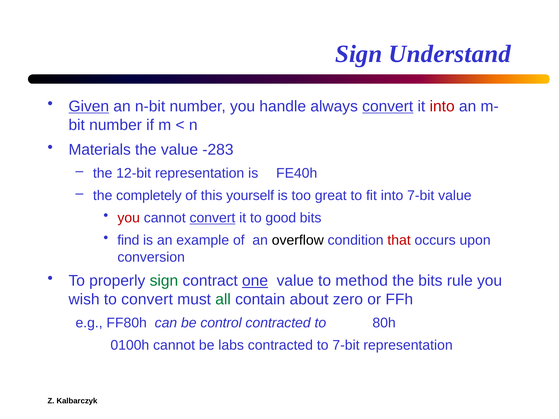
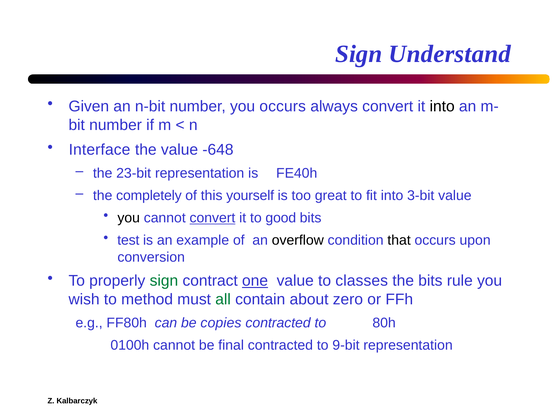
Given underline: present -> none (89, 106)
you handle: handle -> occurs (283, 106)
convert underline: present -> none (388, 106)
into colour: red -> black (442, 106)
Materials: Materials -> Interface (100, 150)
-283: -283 -> -648 (218, 150)
12-bit: 12-bit -> 23-bit (134, 173)
into 7-bit: 7-bit -> 3-bit (421, 196)
you colour: red -> black (129, 218)
find: find -> test (128, 240)
that colour: red -> black (399, 240)
method: method -> classes (362, 281)
to convert: convert -> method (147, 300)
control: control -> copies (221, 323)
labs: labs -> final (231, 345)
to 7-bit: 7-bit -> 9-bit (346, 345)
